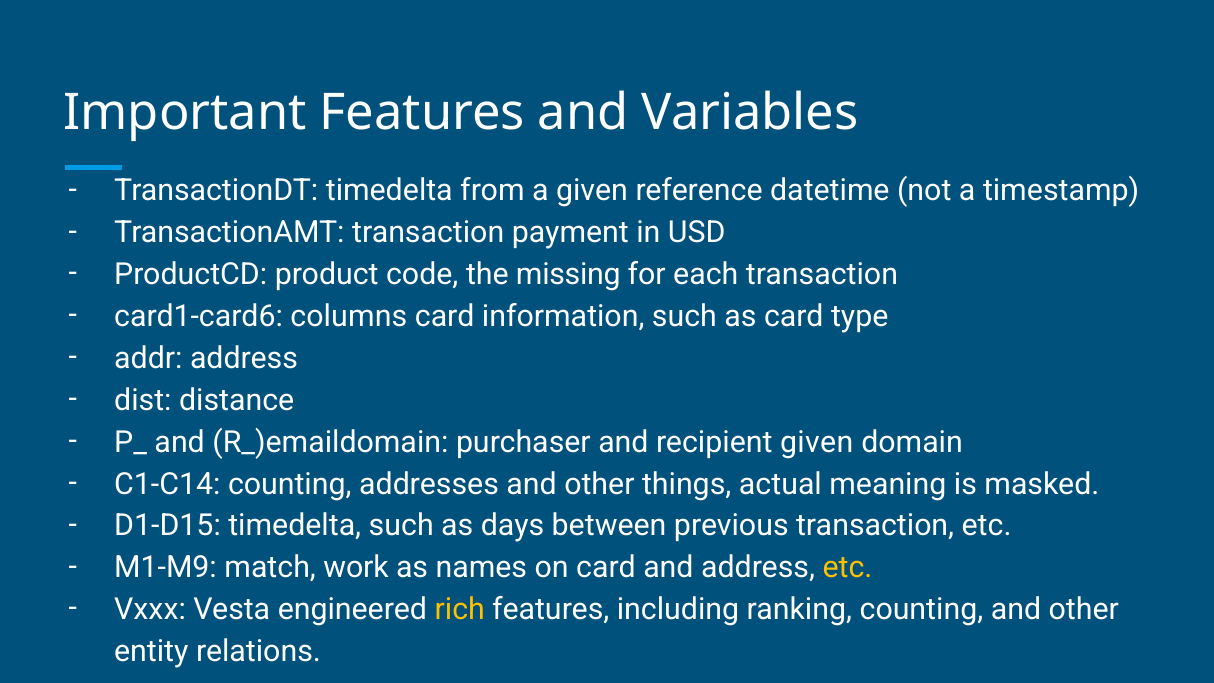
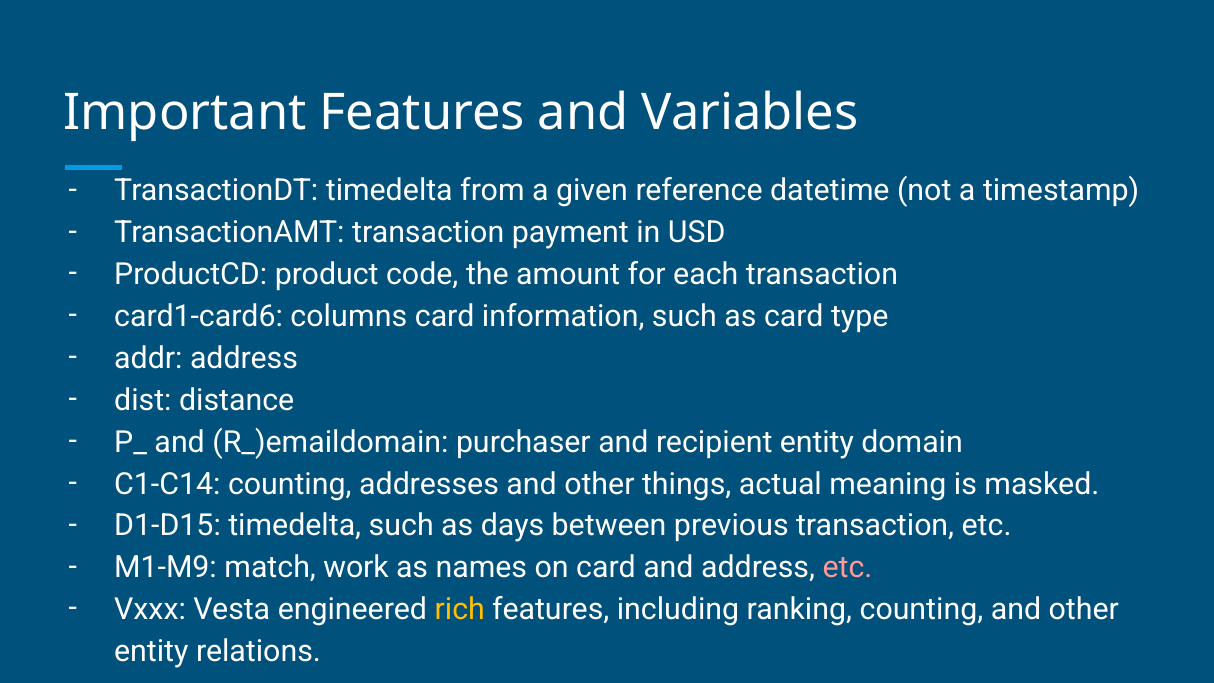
missing: missing -> amount (568, 275)
recipient given: given -> entity (817, 442)
etc colour: yellow -> pink (847, 568)
